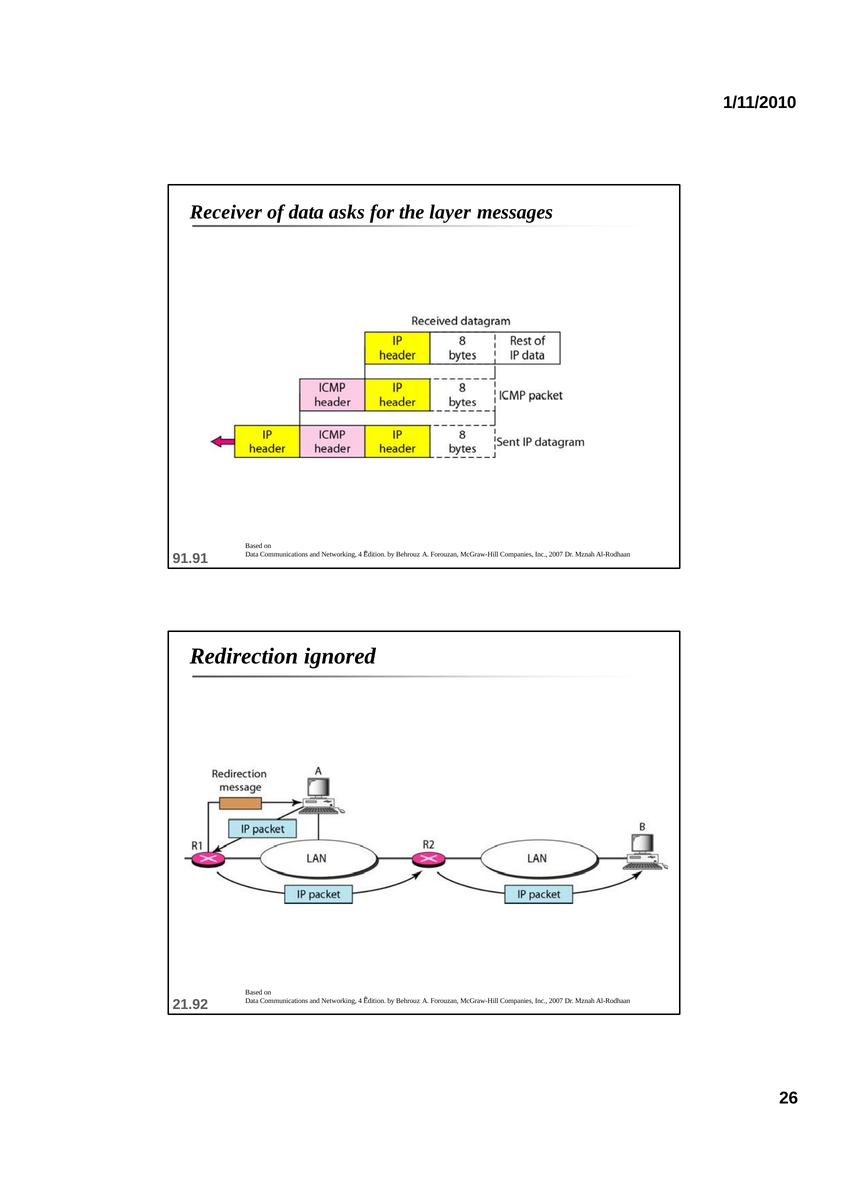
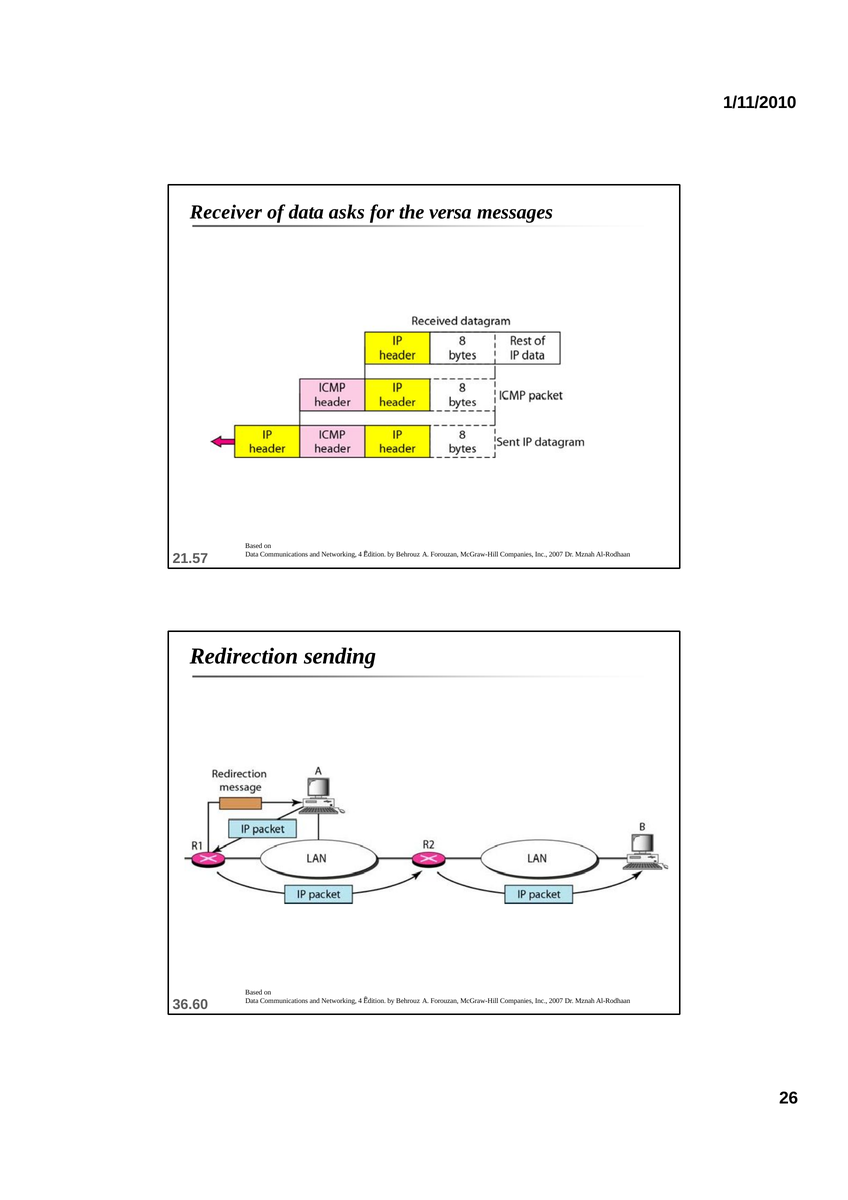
layer: layer -> versa (450, 212)
91.91: 91.91 -> 21.57 (190, 558)
ignored: ignored -> sending (340, 656)
21.92: 21.92 -> 36.60 (190, 1005)
